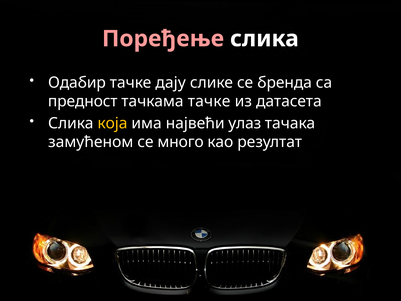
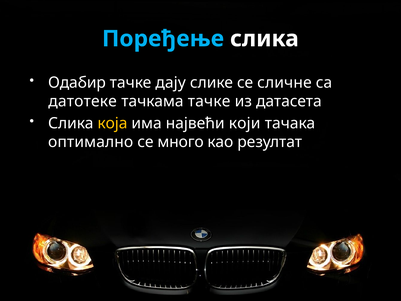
Поређење colour: pink -> light blue (163, 39)
бренда: бренда -> сличне (284, 83)
предност: предност -> датотеке (83, 101)
улаз: улаз -> који (245, 123)
замућеном: замућеном -> оптимално (91, 142)
